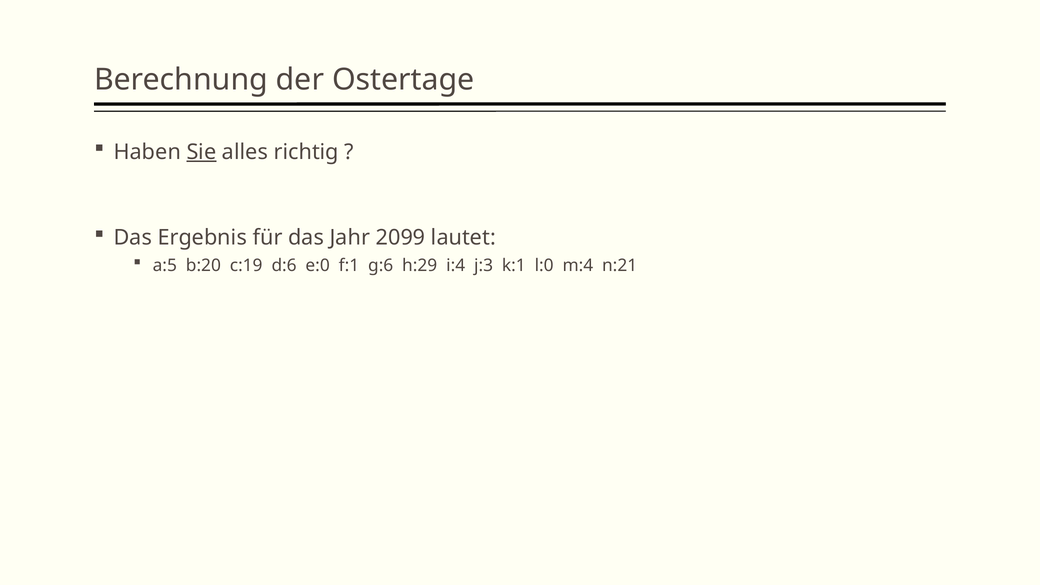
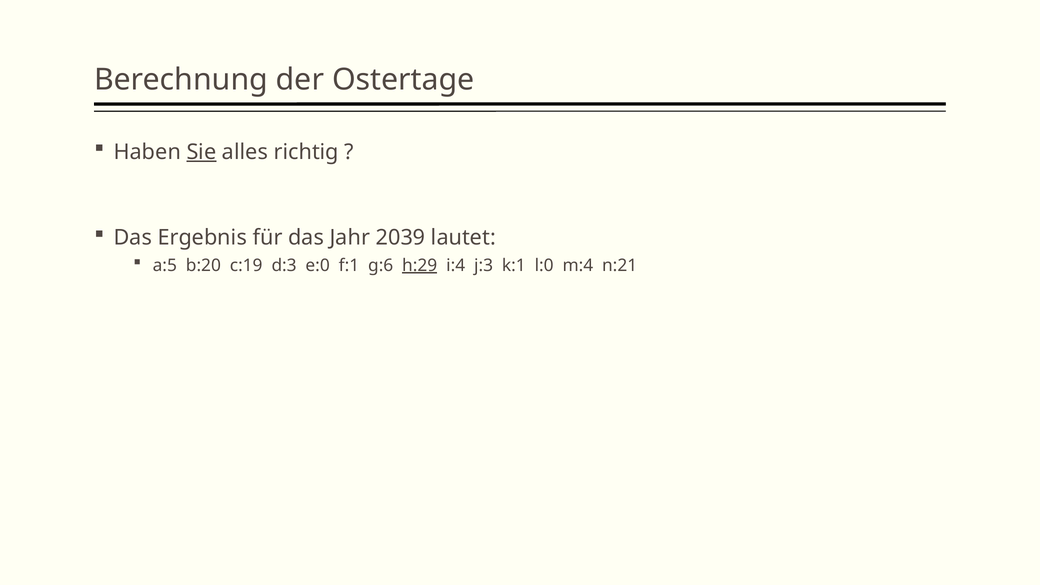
2099: 2099 -> 2039 (401, 238)
d:6: d:6 -> d:3 (284, 265)
h:29 underline: none -> present (420, 265)
